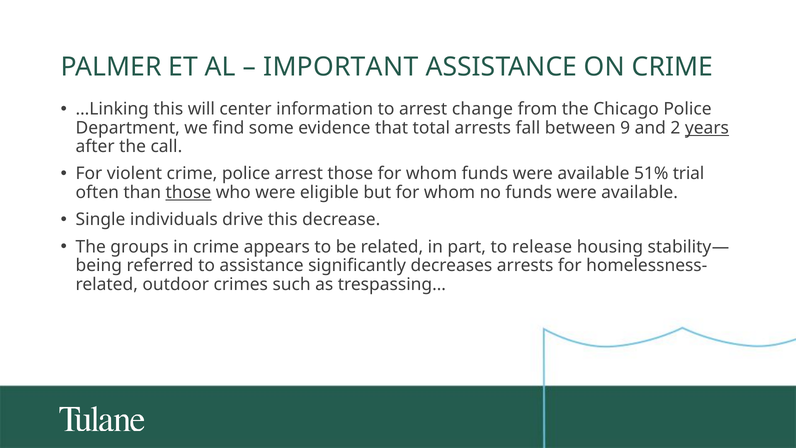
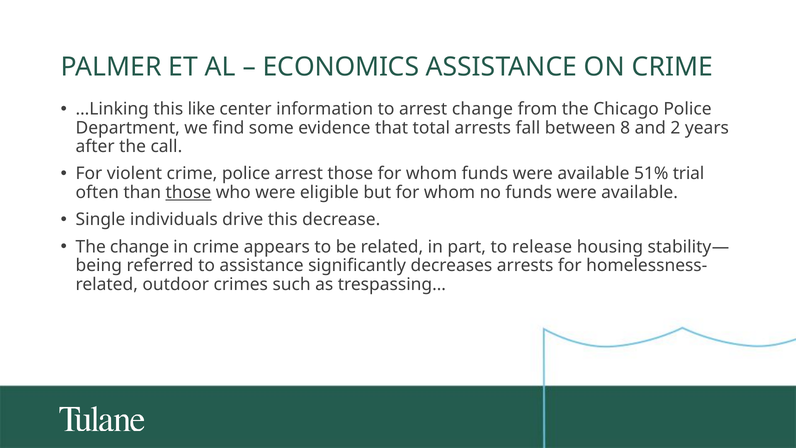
IMPORTANT: IMPORTANT -> ECONOMICS (341, 67)
will: will -> like (201, 109)
9: 9 -> 8 (625, 128)
years underline: present -> none (707, 128)
The groups: groups -> change (140, 247)
